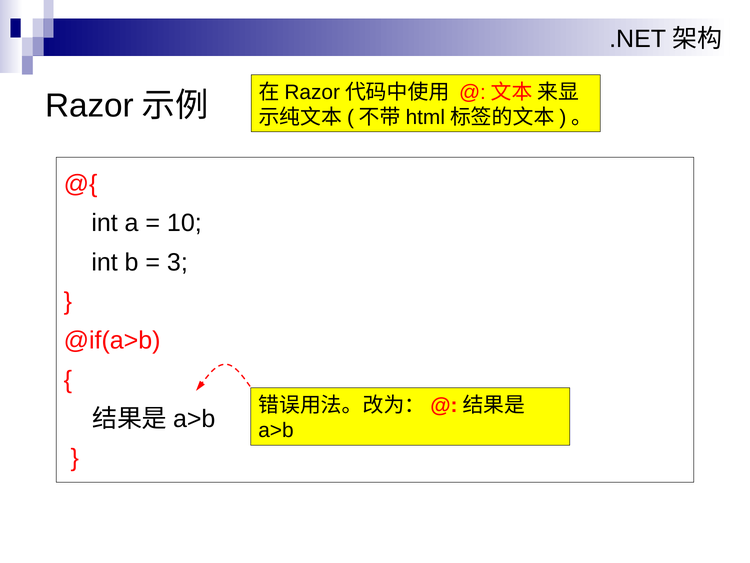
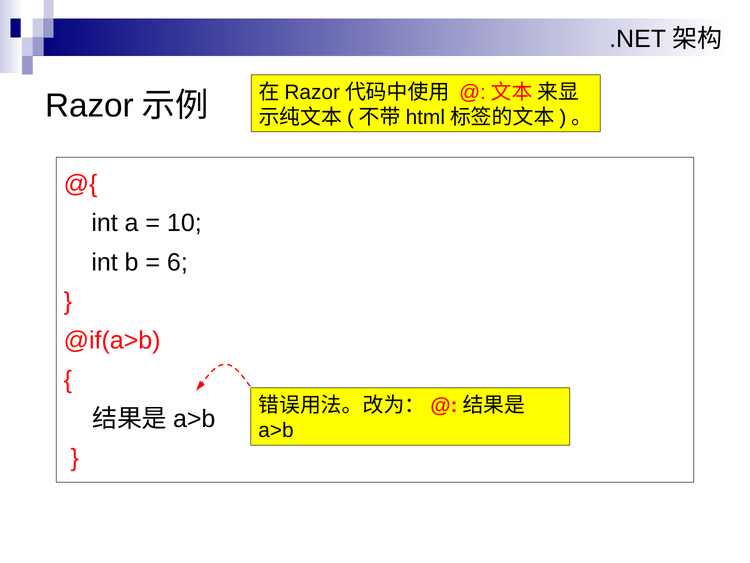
3: 3 -> 6 (177, 262)
